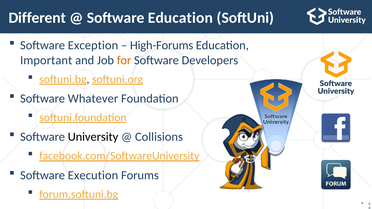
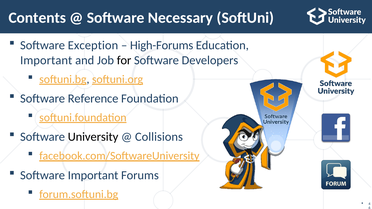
Different: Different -> Contents (37, 18)
Software Education: Education -> Necessary (180, 18)
for colour: orange -> black (124, 60)
Whatever: Whatever -> Reference (93, 99)
Software Execution: Execution -> Important (93, 175)
